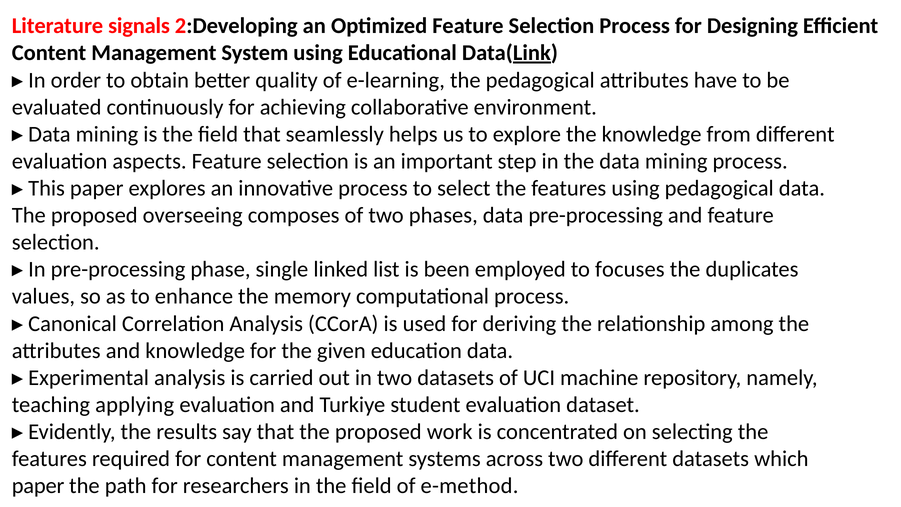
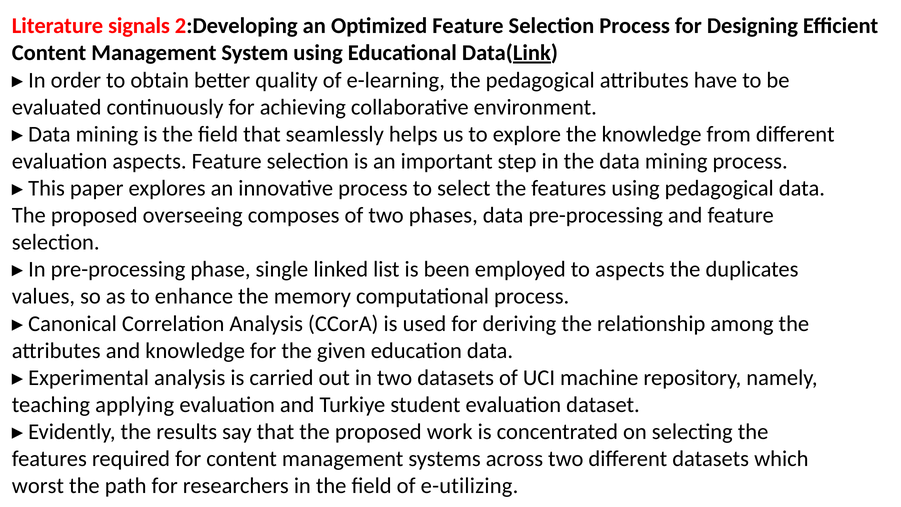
to focuses: focuses -> aspects (630, 269)
paper: paper -> worst (38, 486)
e-method: e-method -> e-utilizing (470, 486)
